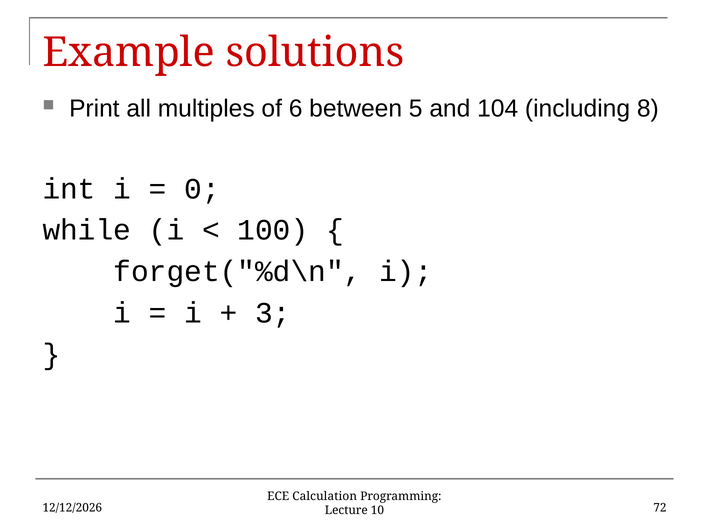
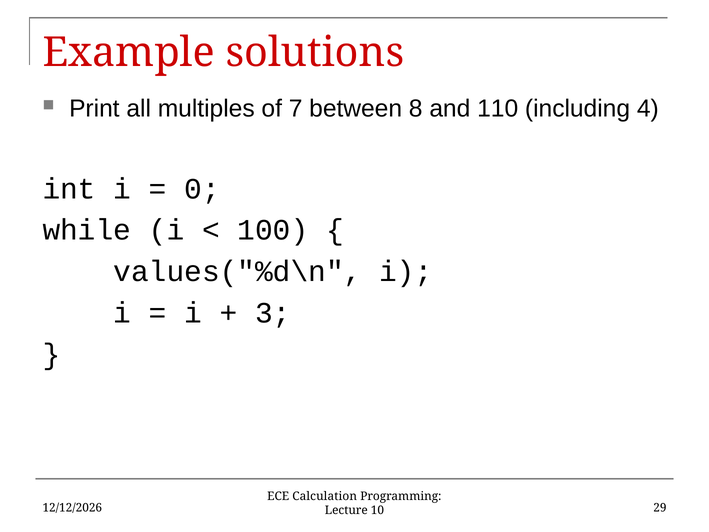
6: 6 -> 7 (296, 109)
5: 5 -> 8 (416, 109)
104: 104 -> 110 (498, 109)
8: 8 -> 4 (648, 109)
forget("%d\n: forget("%d\n -> values("%d\n (237, 272)
72: 72 -> 29 (660, 508)
